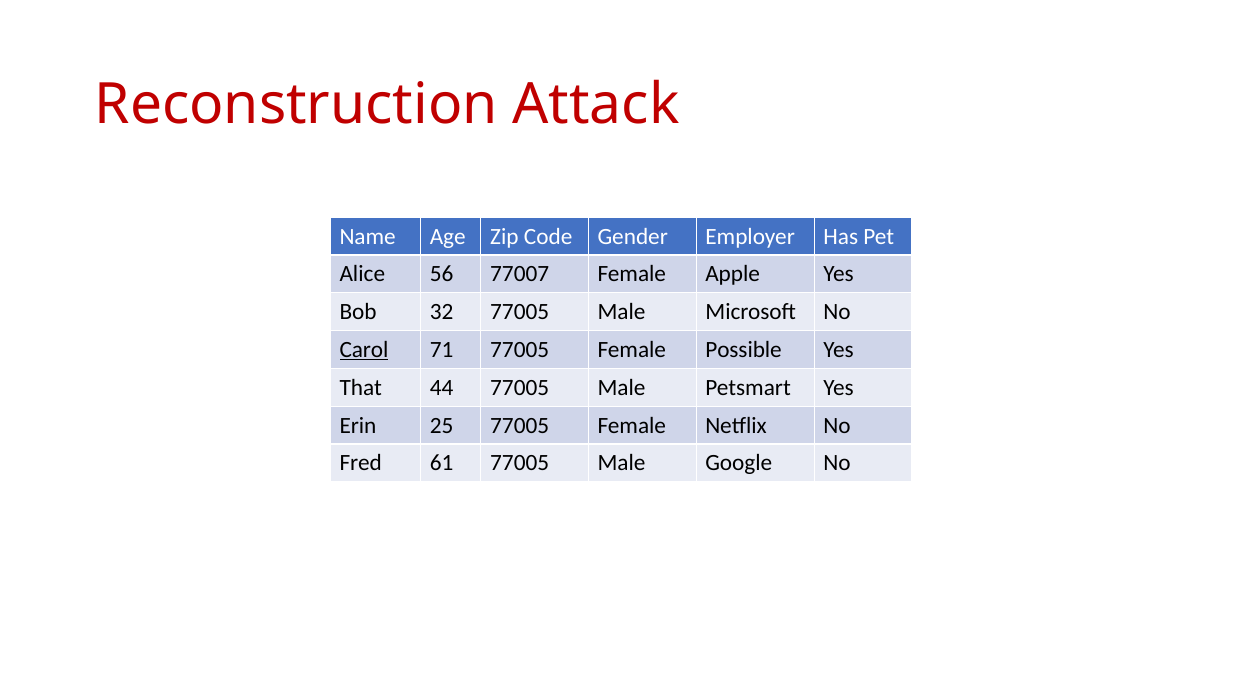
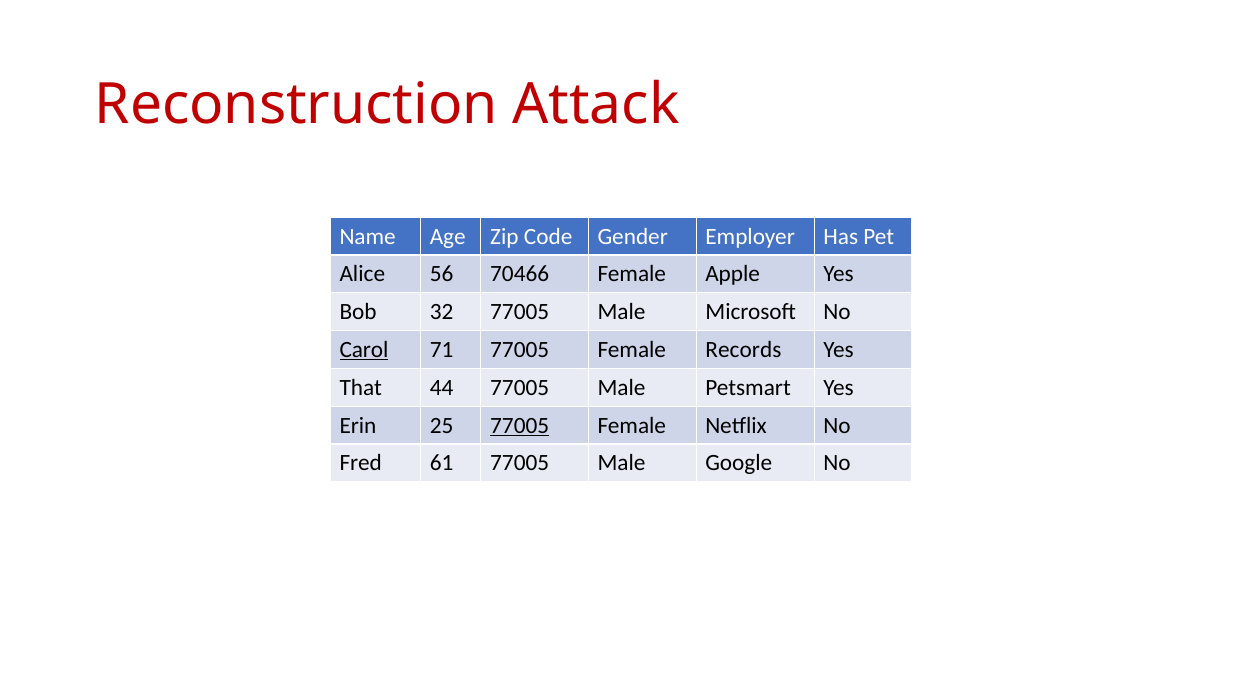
77007: 77007 -> 70466 (520, 274)
Possible: Possible -> Records (743, 350)
77005 underline: none -> present (520, 425)
